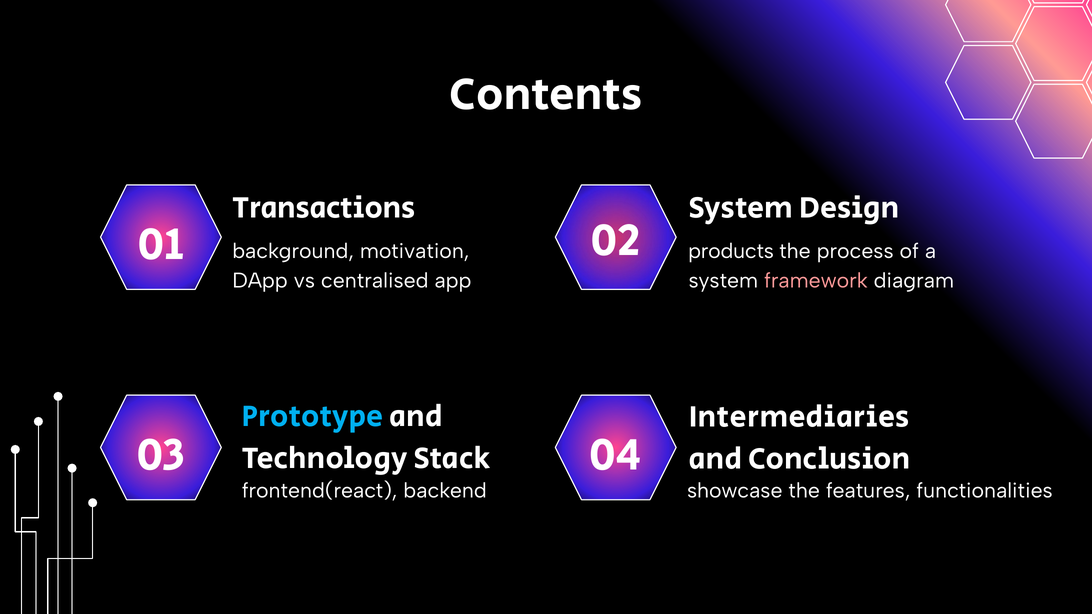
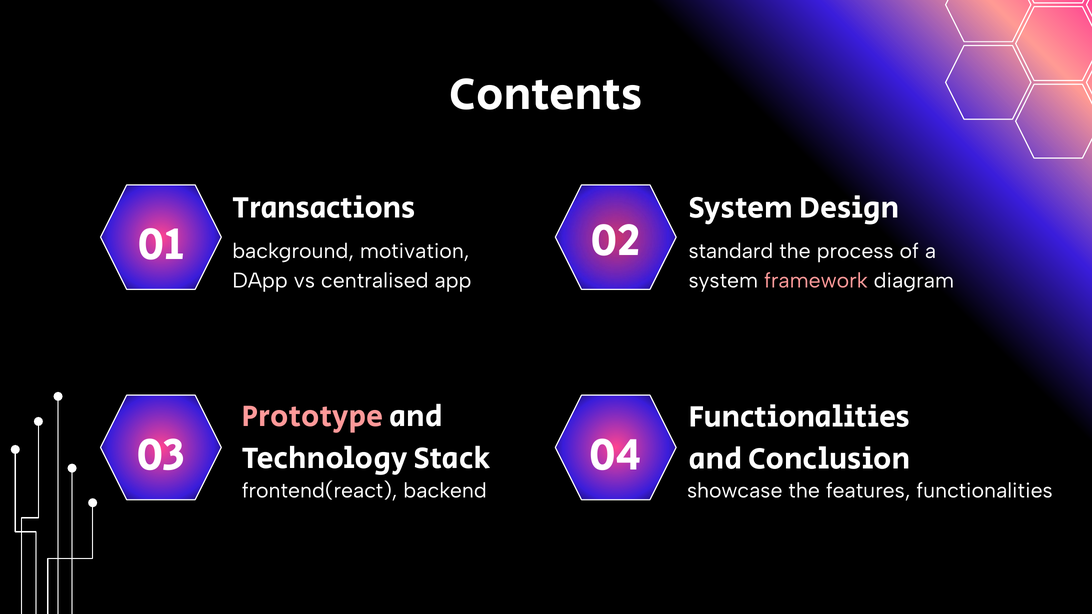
products: products -> standard (731, 252)
Prototype colour: light blue -> pink (313, 417)
Intermediaries: Intermediaries -> Functionalities (799, 417)
